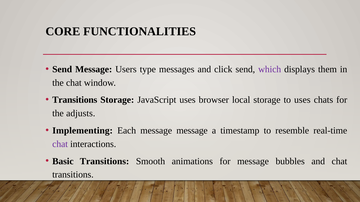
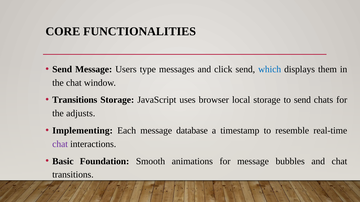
which colour: purple -> blue (270, 69)
to uses: uses -> send (302, 100)
message message: message -> database (192, 131)
Basic Transitions: Transitions -> Foundation (105, 162)
